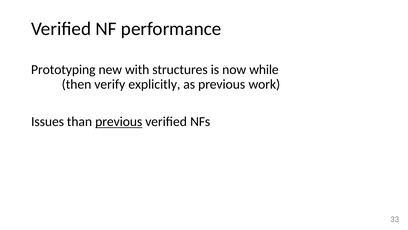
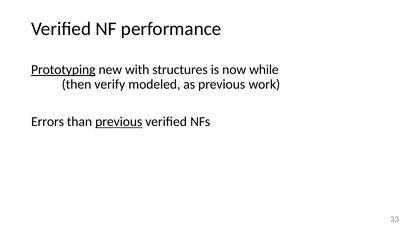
Prototyping underline: none -> present (63, 69)
explicitly: explicitly -> modeled (154, 84)
Issues: Issues -> Errors (48, 121)
